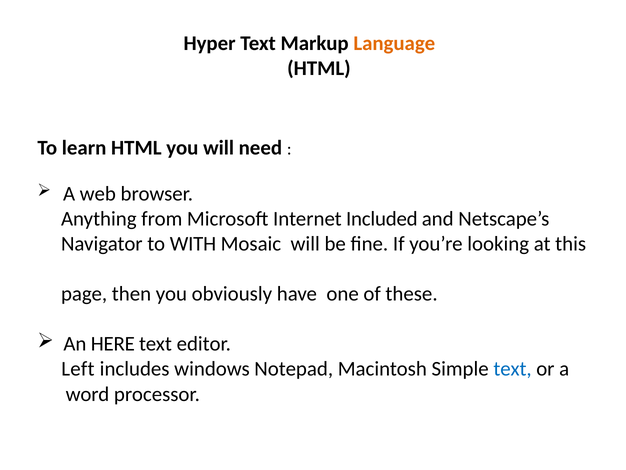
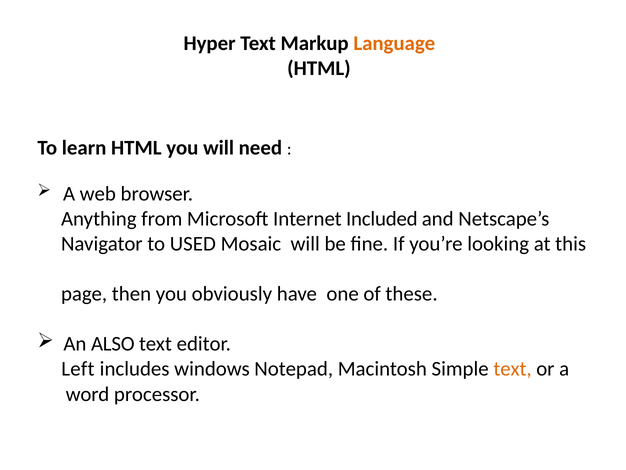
WITH: WITH -> USED (193, 243)
HERE: HERE -> ALSO (113, 344)
text colour: blue -> orange (513, 369)
